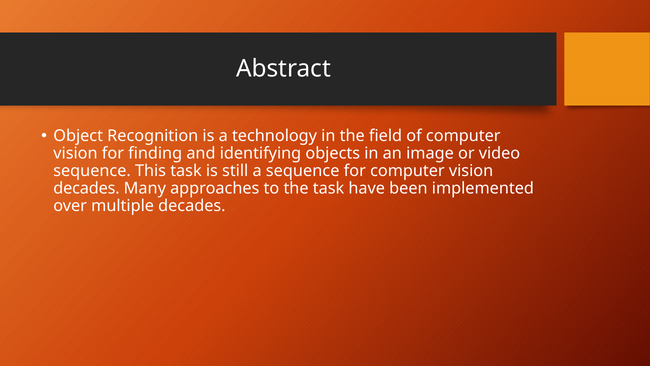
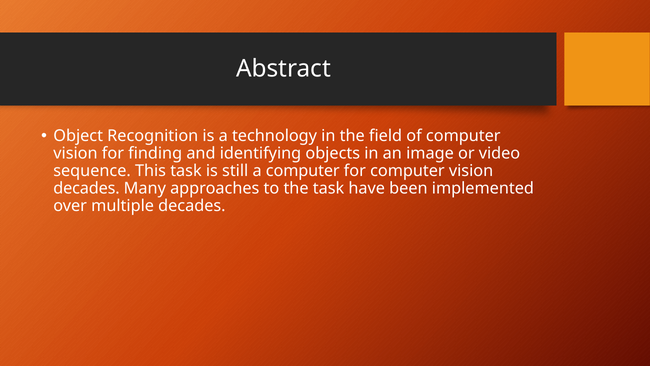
a sequence: sequence -> computer (303, 171)
